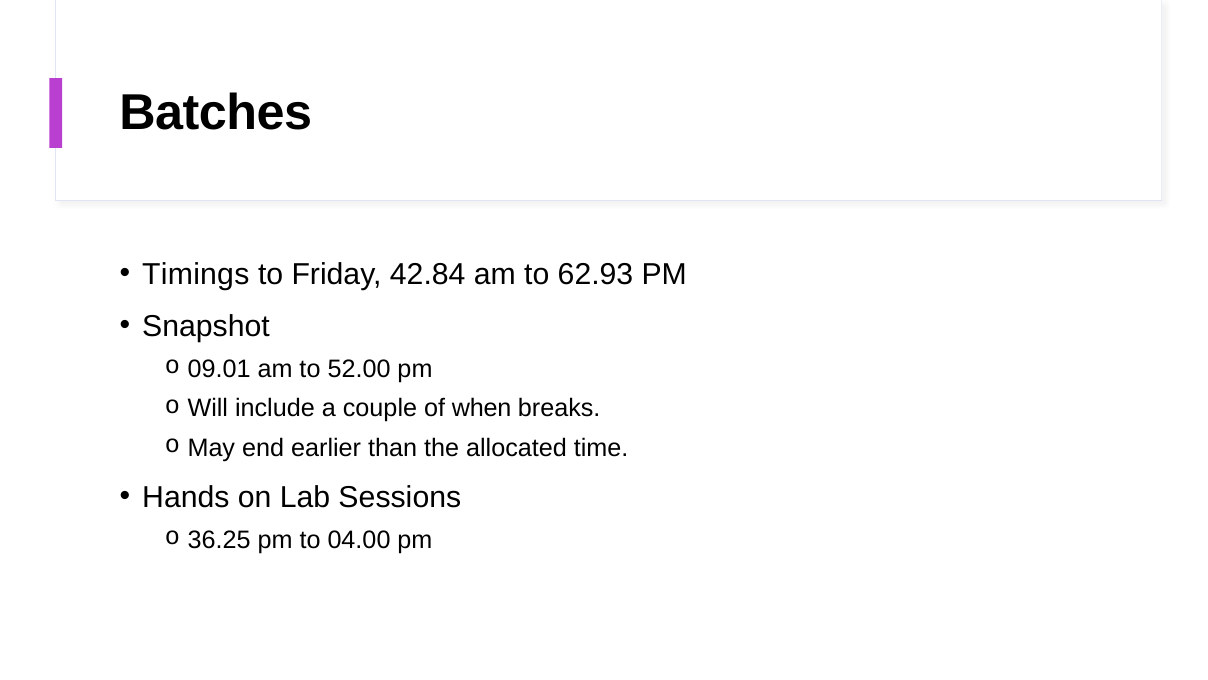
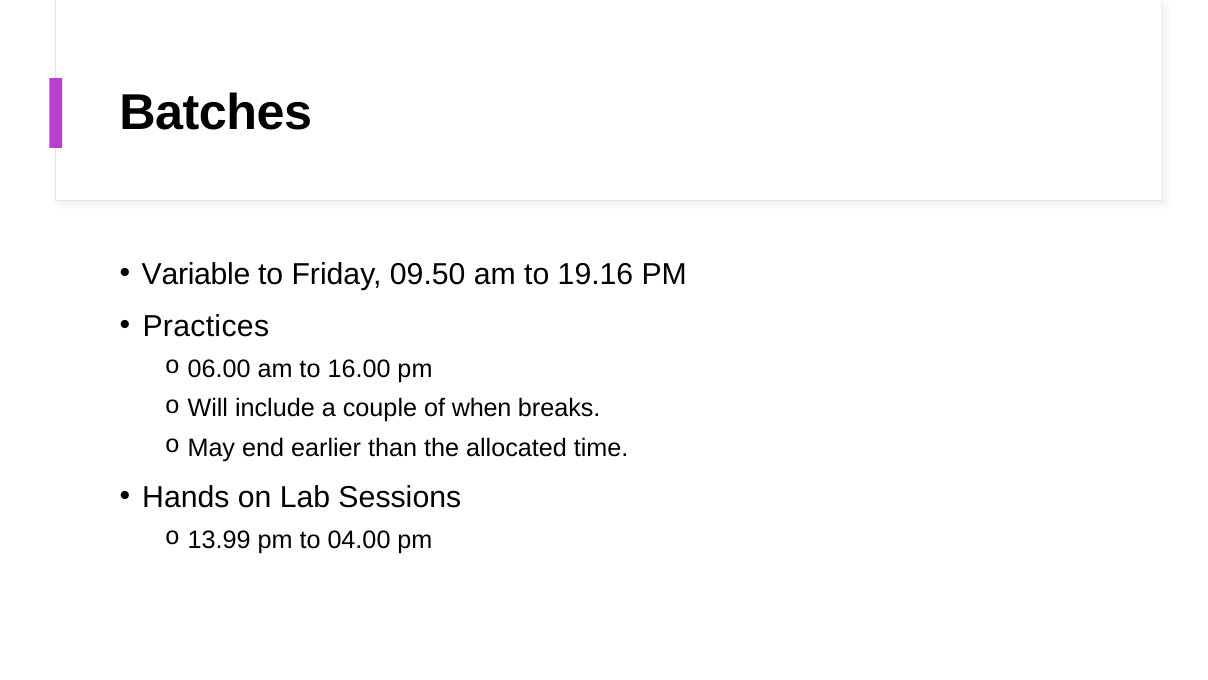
Timings: Timings -> Variable (196, 274)
42.84: 42.84 -> 09.50 (428, 274)
62.93: 62.93 -> 19.16 (595, 274)
Snapshot: Snapshot -> Practices (206, 326)
09.01: 09.01 -> 06.00 (219, 368)
52.00: 52.00 -> 16.00 (359, 368)
36.25: 36.25 -> 13.99 (219, 539)
